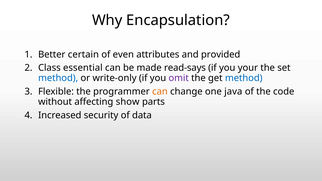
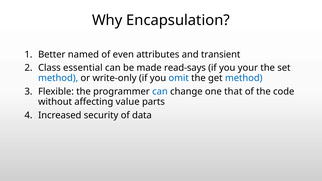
certain: certain -> named (83, 54)
provided: provided -> transient (221, 54)
omit colour: purple -> blue (179, 78)
can colour: orange -> blue (160, 92)
java: java -> that (233, 92)
show: show -> value (128, 102)
